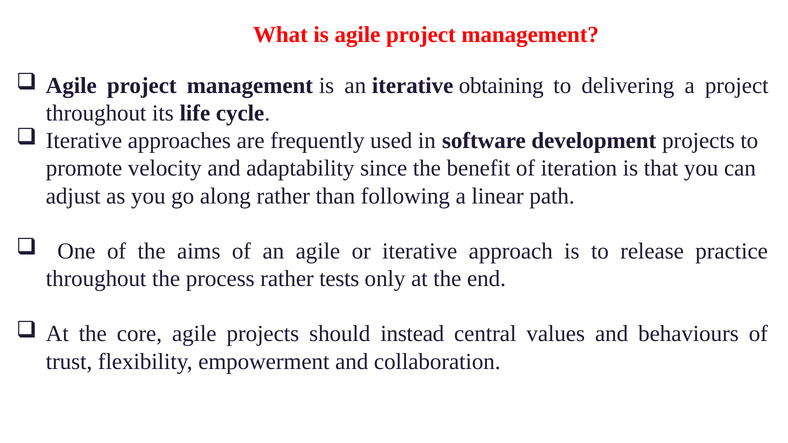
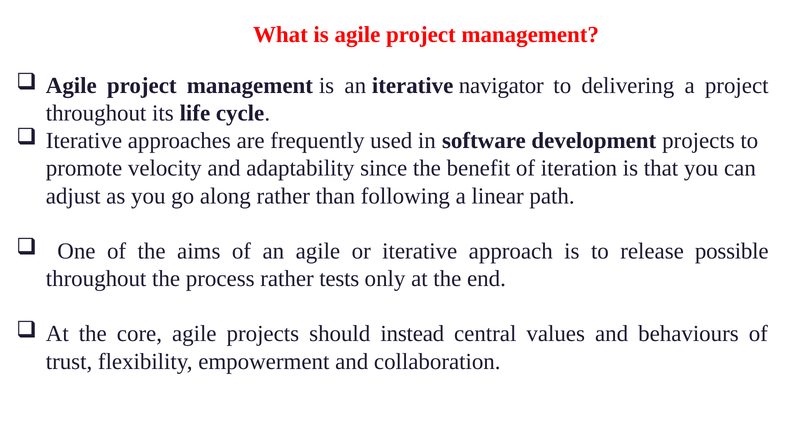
obtaining: obtaining -> navigator (501, 86)
practice: practice -> possible (732, 251)
